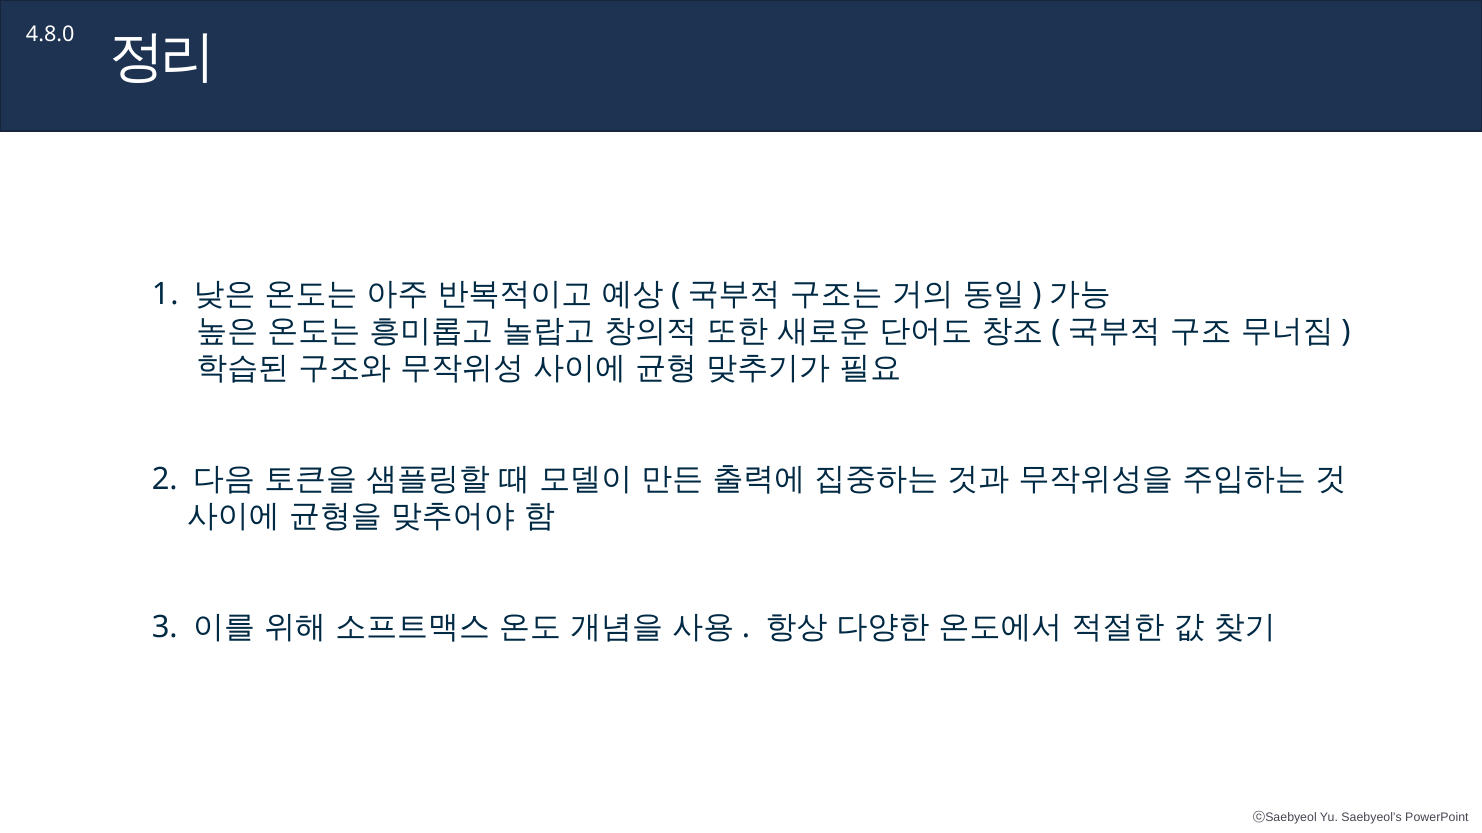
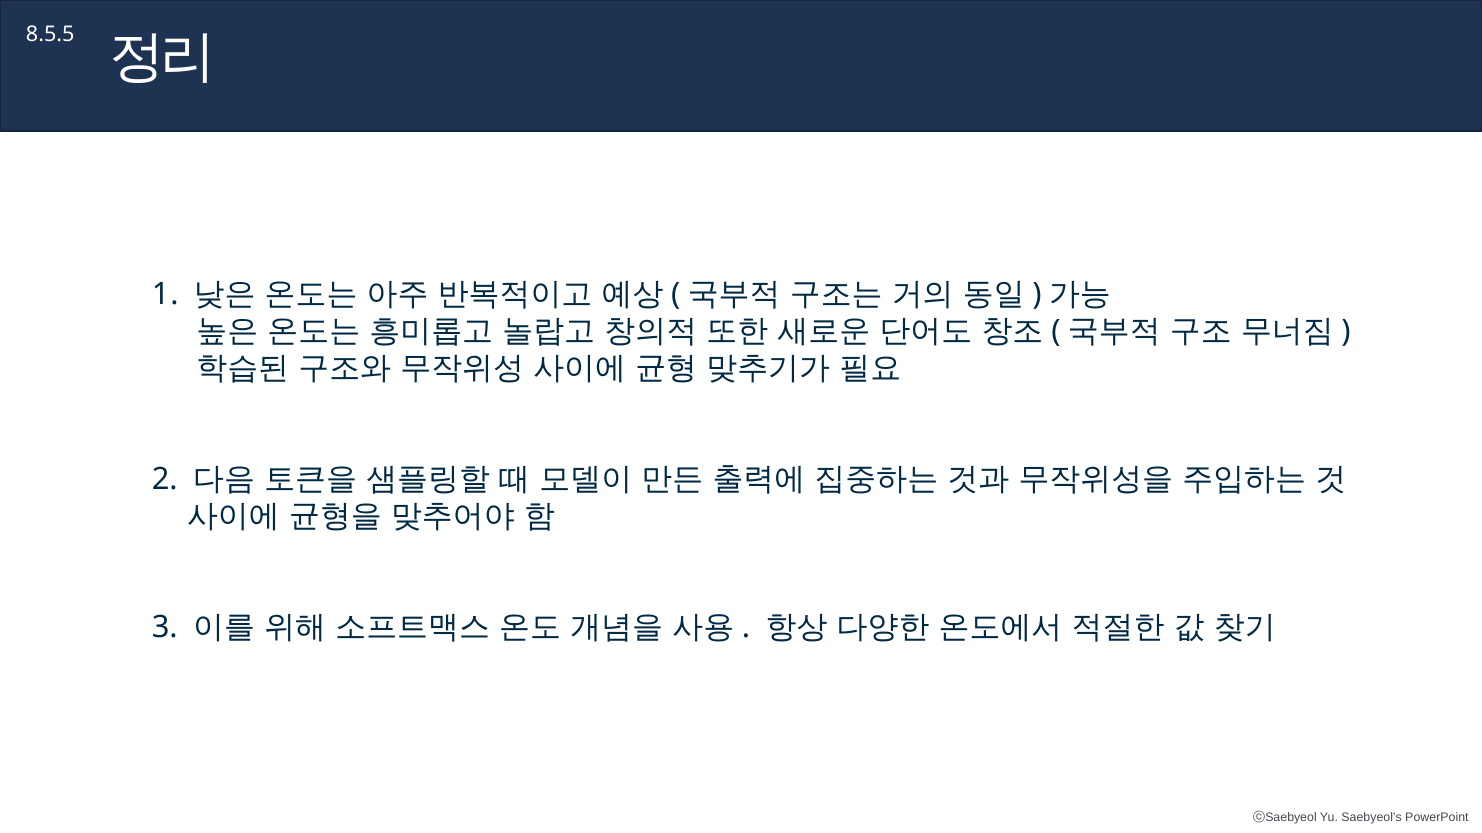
4.8.0: 4.8.0 -> 8.5.5 (50, 34)
